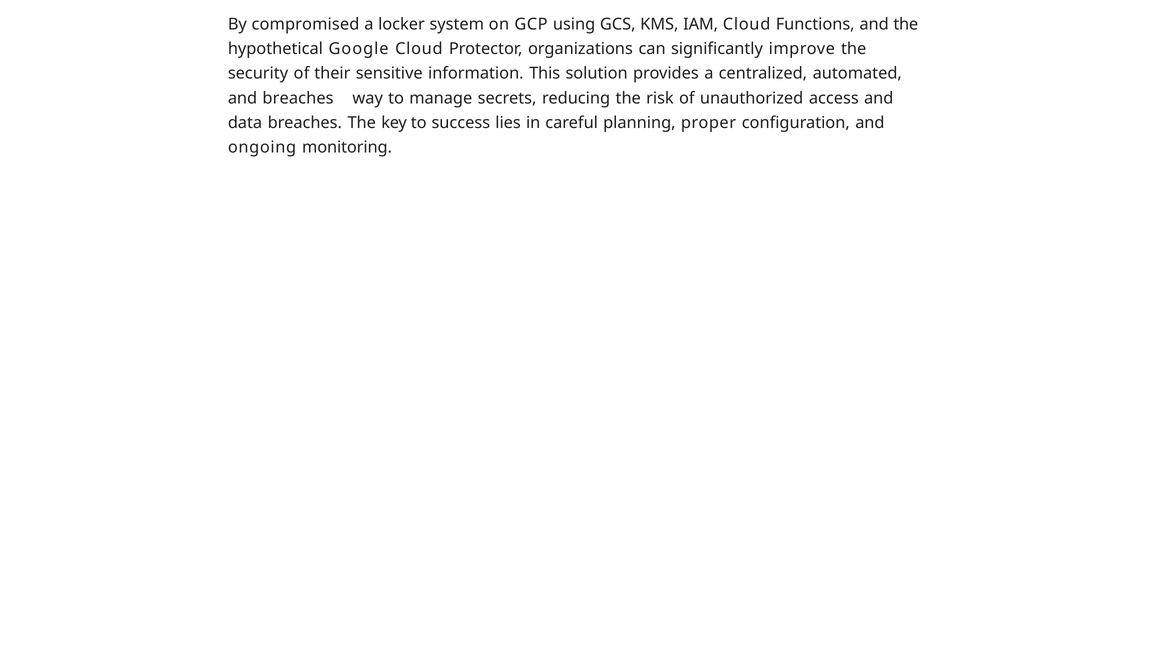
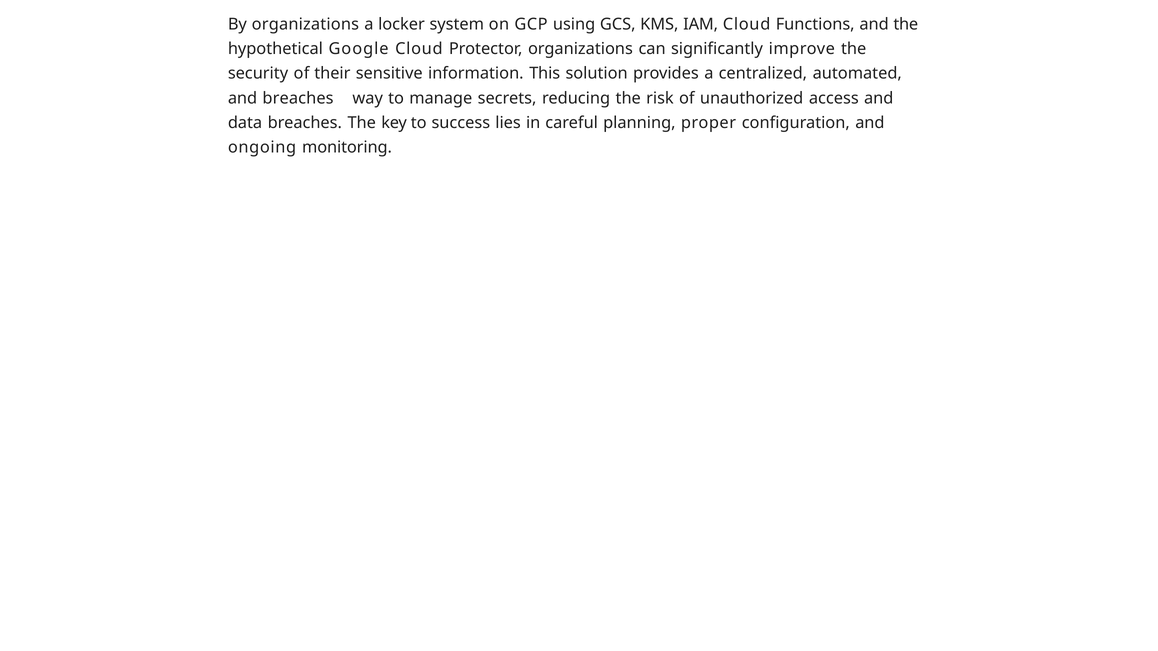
By compromised: compromised -> organizations (305, 24)
